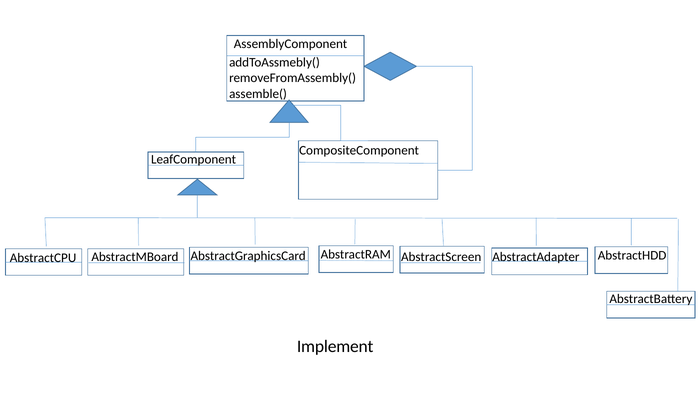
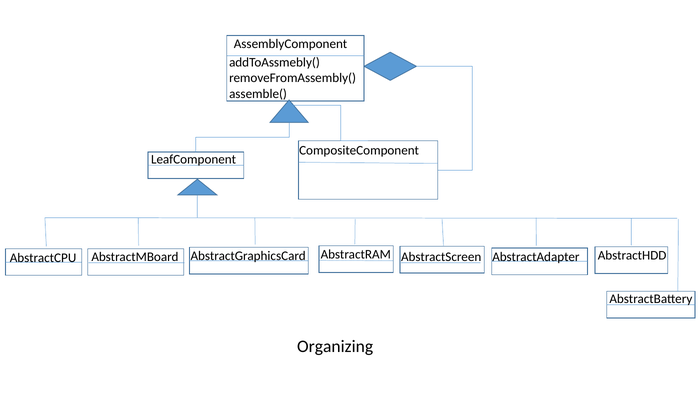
Implement: Implement -> Organizing (335, 346)
